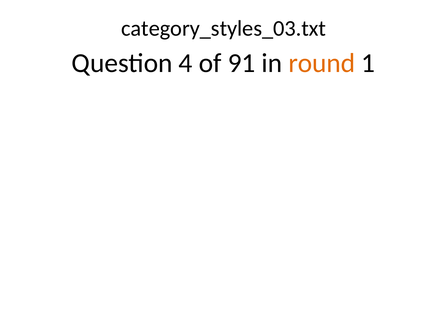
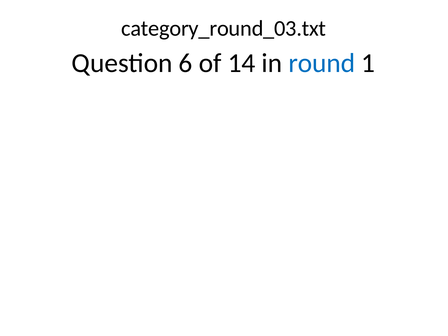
category_styles_03.txt: category_styles_03.txt -> category_round_03.txt (224, 28)
4: 4 -> 6 (186, 63)
91: 91 -> 14 (242, 63)
round colour: orange -> blue (322, 63)
